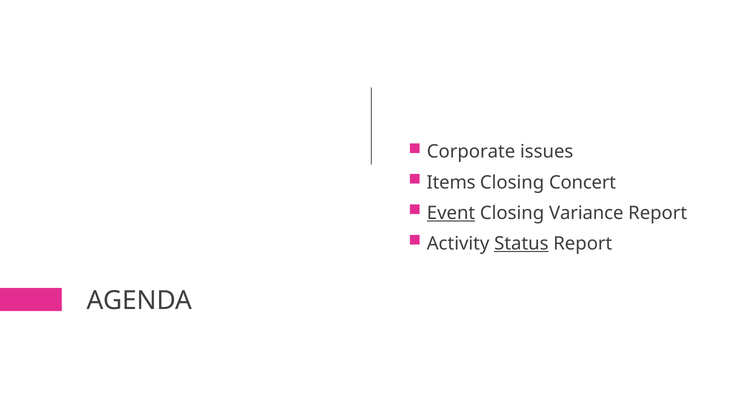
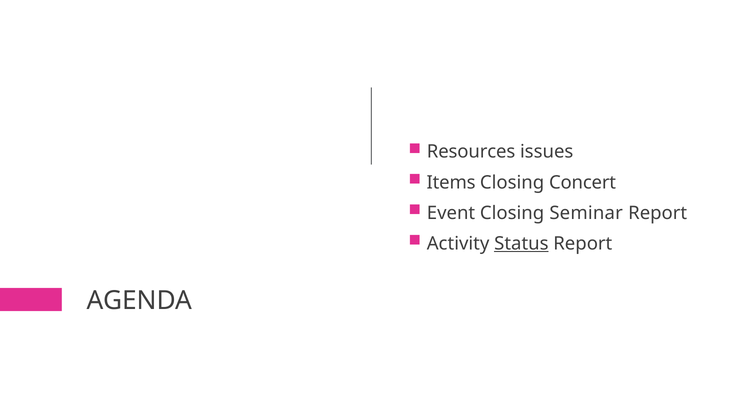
Corporate: Corporate -> Resources (471, 152)
Event underline: present -> none (451, 213)
Variance: Variance -> Seminar (586, 213)
